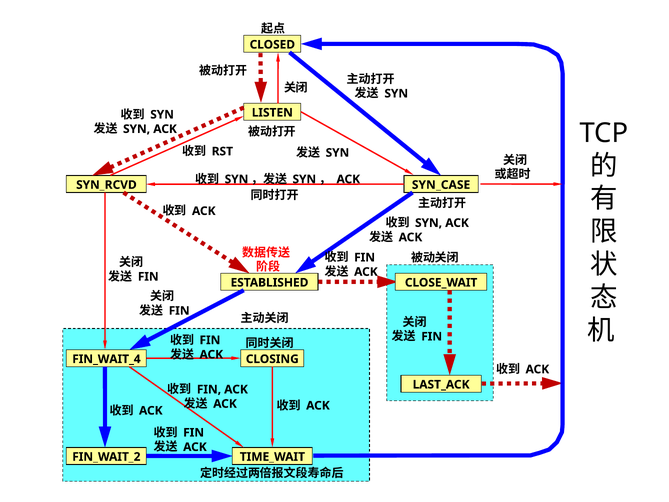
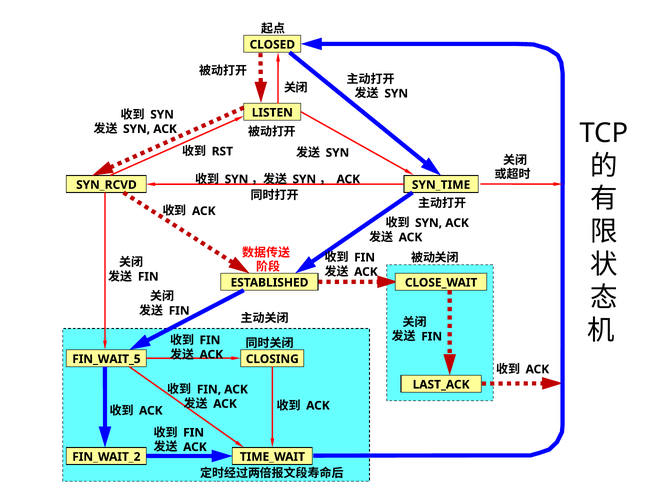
SYN_CASE: SYN_CASE -> SYN_TIME (441, 185)
FIN_WAIT_4: FIN_WAIT_4 -> FIN_WAIT_5 (106, 359)
